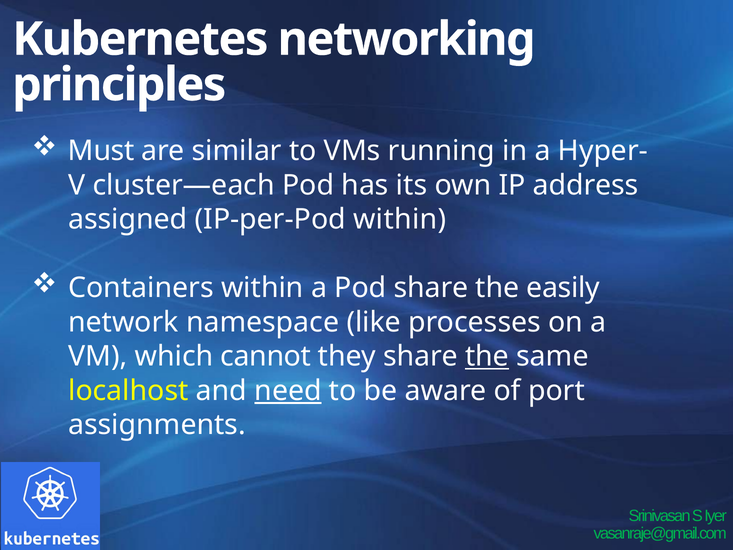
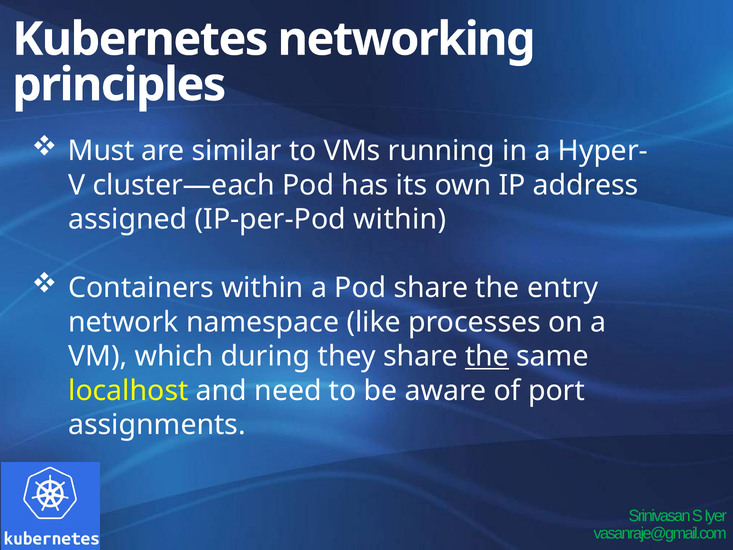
easily: easily -> entry (563, 288)
cannot: cannot -> during (266, 356)
need underline: present -> none (288, 391)
